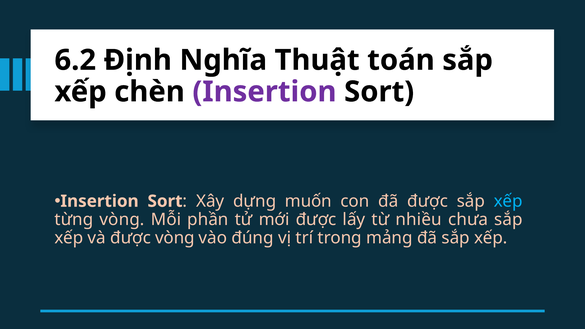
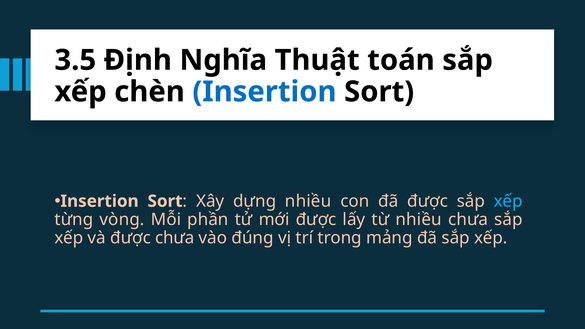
6.2: 6.2 -> 3.5 (75, 60)
Insertion colour: purple -> blue (264, 92)
dựng muốn: muốn -> nhiều (308, 201)
được vòng: vòng -> chưa (175, 238)
